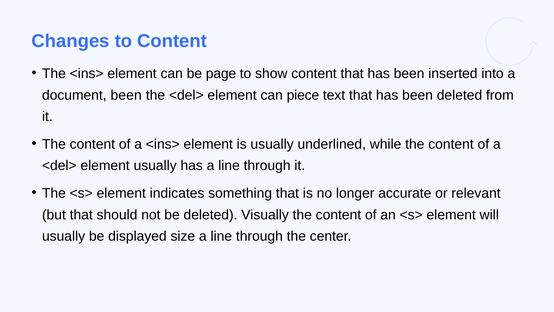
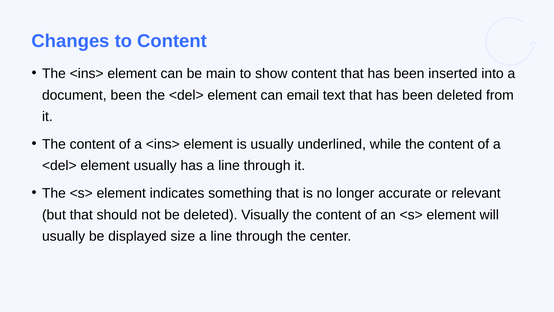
page: page -> main (221, 73)
piece: piece -> email (303, 95)
